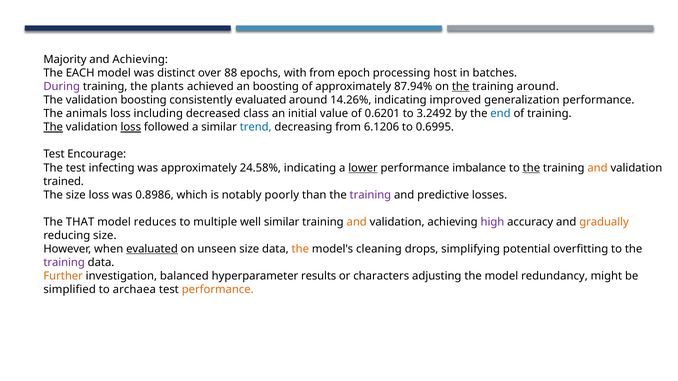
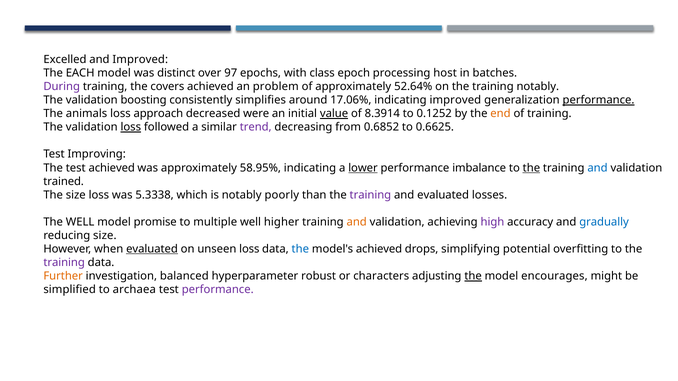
Majority: Majority -> Excelled (65, 60)
and Achieving: Achieving -> Improved (140, 60)
88: 88 -> 97 (231, 73)
with from: from -> class (322, 73)
plants: plants -> covers (167, 87)
an boosting: boosting -> problem (276, 87)
87.94%: 87.94% -> 52.64% (413, 87)
the underline: present -> none (461, 87)
training around: around -> notably (538, 87)
consistently evaluated: evaluated -> simplifies (261, 100)
14.26%: 14.26% -> 17.06% (351, 100)
performance underline: none -> present (599, 100)
including: including -> approach (158, 114)
class: class -> were (256, 114)
value underline: none -> present (334, 114)
0.6201: 0.6201 -> 8.3914 (382, 114)
3.2492: 3.2492 -> 0.1252 (434, 114)
end colour: blue -> orange (500, 114)
The underline: present -> none (53, 127)
trend colour: blue -> purple (256, 127)
6.1206: 6.1206 -> 0.6852 (382, 127)
0.6995: 0.6995 -> 0.6625 (435, 127)
Encourage: Encourage -> Improving (97, 154)
test infecting: infecting -> achieved (112, 168)
24.58%: 24.58% -> 58.95% (260, 168)
and colour: orange -> blue (598, 168)
0.8986: 0.8986 -> 5.3338 (155, 195)
and predictive: predictive -> evaluated (443, 195)
The THAT: THAT -> WELL (80, 222)
reduces: reduces -> promise (155, 222)
well similar: similar -> higher (282, 222)
gradually colour: orange -> blue (604, 222)
unseen size: size -> loss (249, 249)
the colour: orange -> blue (300, 249)
model's cleaning: cleaning -> achieved (379, 249)
results: results -> robust (319, 276)
the underline: none -> present (473, 276)
redundancy: redundancy -> encourages (554, 276)
performance colour: orange -> purple (218, 290)
